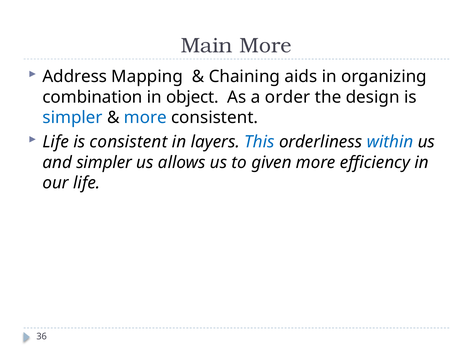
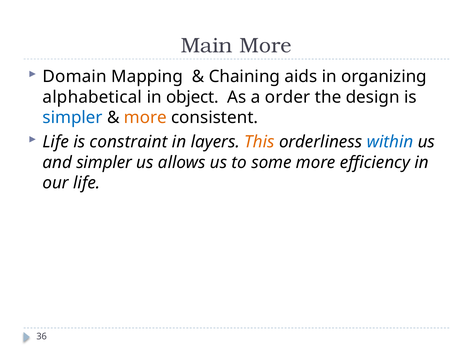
Address: Address -> Domain (75, 77)
combination: combination -> alphabetical (92, 97)
more colour: blue -> orange (145, 118)
is consistent: consistent -> constraint (129, 142)
This colour: blue -> orange (259, 142)
given: given -> some (271, 163)
